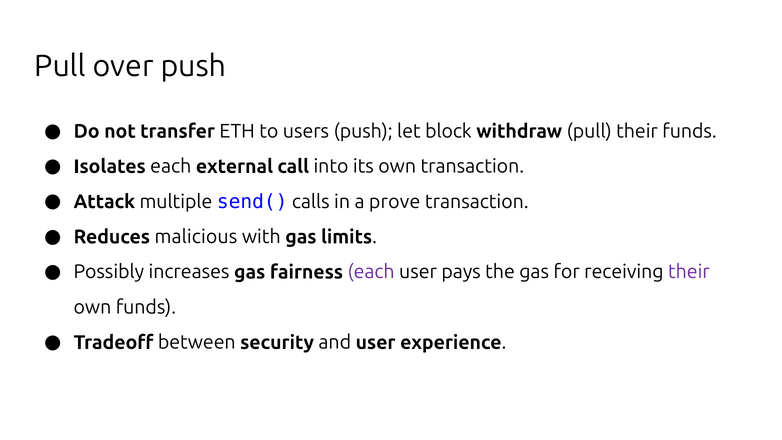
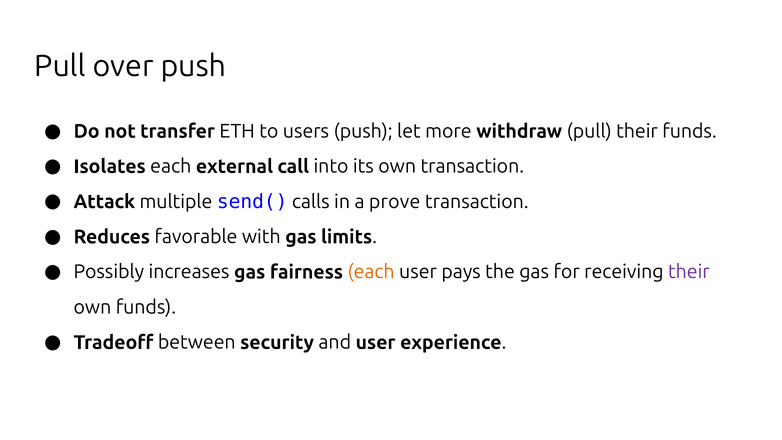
block: block -> more (448, 131)
malicious: malicious -> favorable (196, 237)
each colour: purple -> orange (371, 272)
